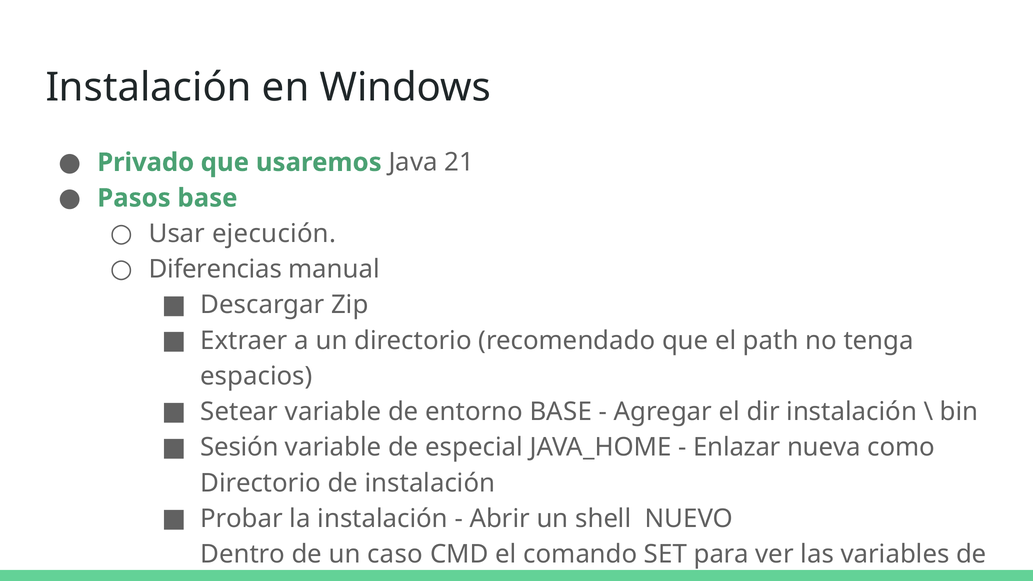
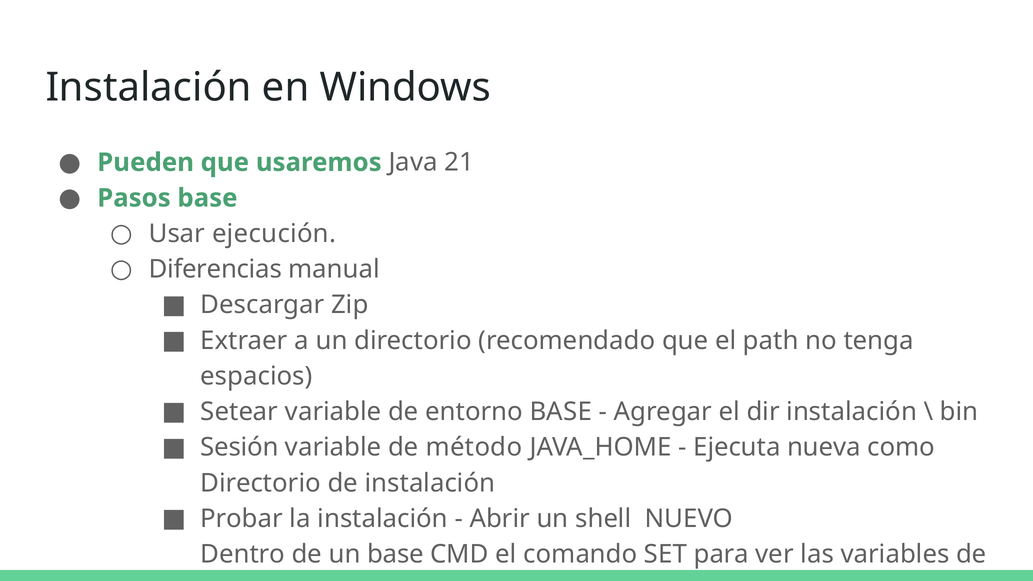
Privado: Privado -> Pueden (146, 162)
especial: especial -> método (474, 447)
Enlazar: Enlazar -> Ejecuta (737, 447)
un caso: caso -> base (395, 554)
